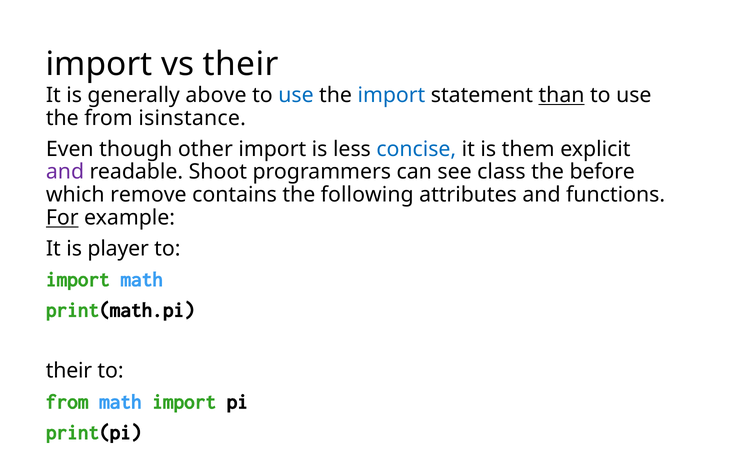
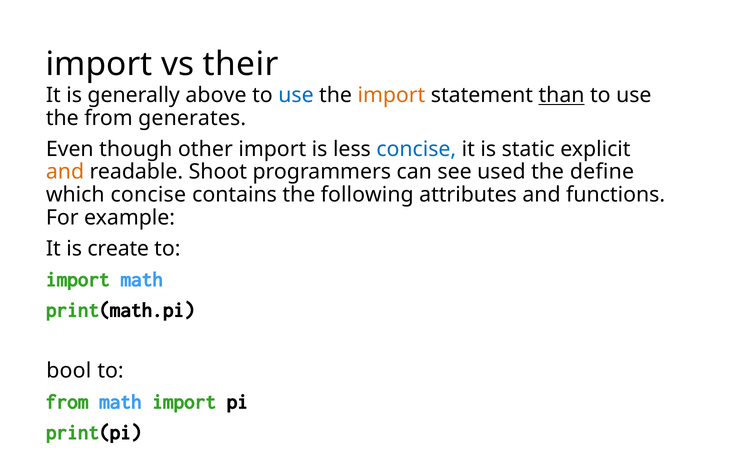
import colour: blue -> orange (391, 95)
isinstance: isinstance -> generates (192, 118)
them: them -> static (528, 149)
and colour: purple -> orange (65, 172)
class: class -> used (501, 172)
before: before -> define (602, 172)
which remove: remove -> concise (148, 195)
For underline: present -> none (62, 218)
player: player -> create (118, 249)
their: their -> bool (69, 371)
